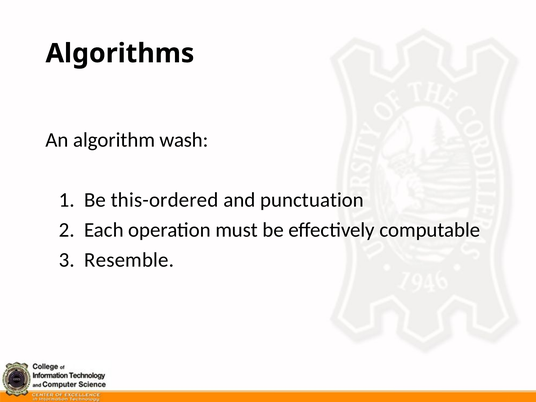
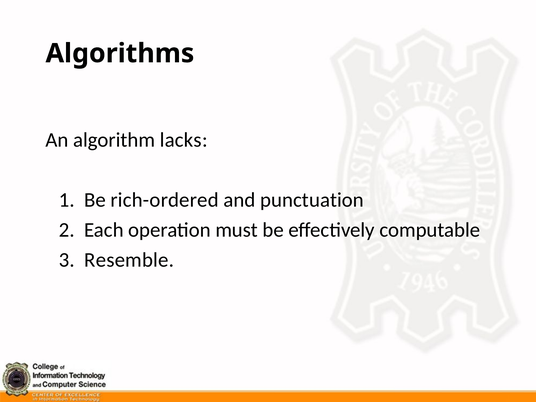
wash: wash -> lacks (184, 140)
this-ordered: this-ordered -> rich-ordered (165, 200)
